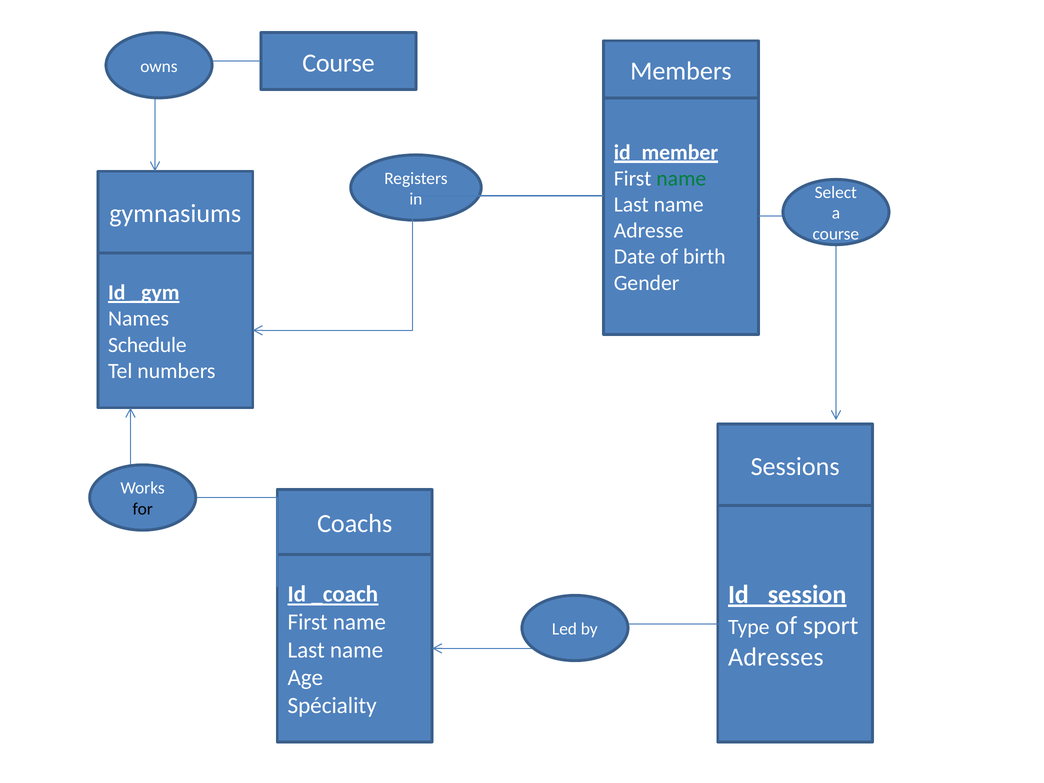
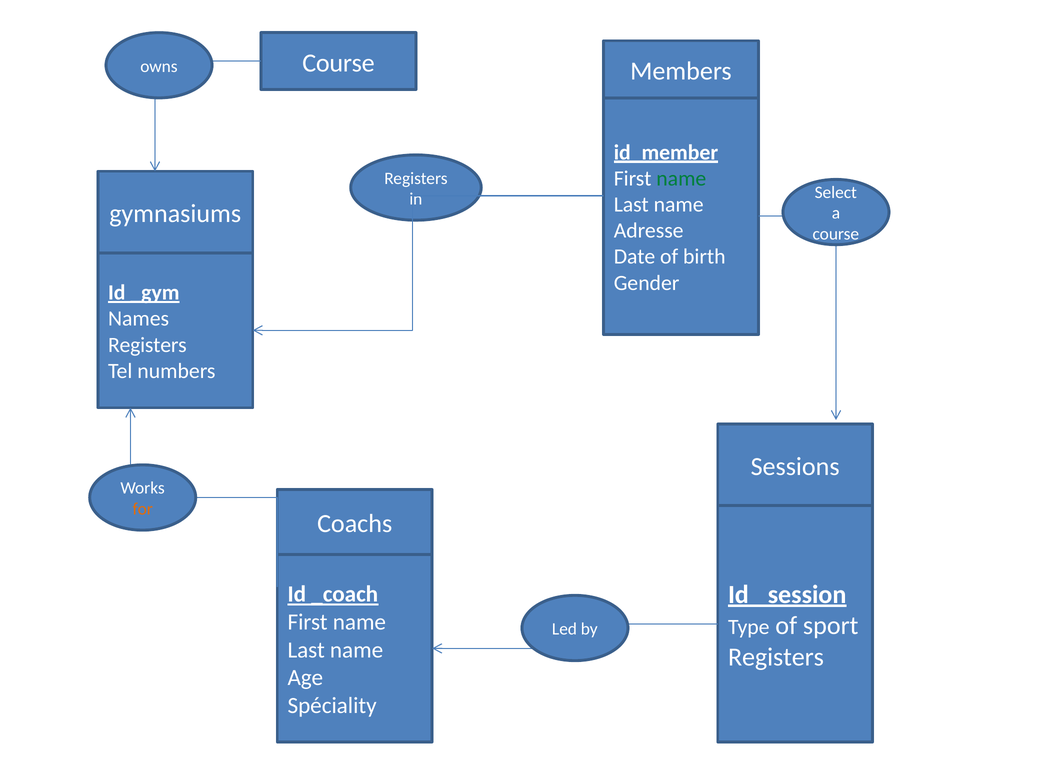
Schedule: Schedule -> Registers (147, 345)
for colour: black -> orange (143, 509)
Adresses: Adresses -> Registers (776, 657)
